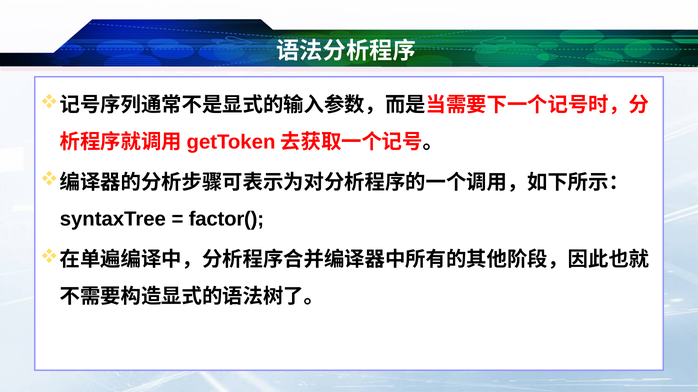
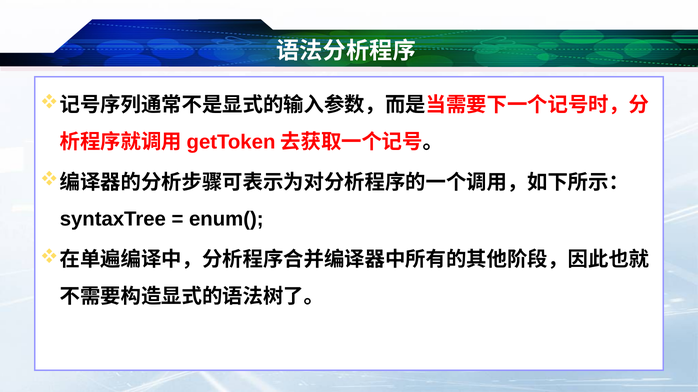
factor(: factor( -> enum( (226, 219)
